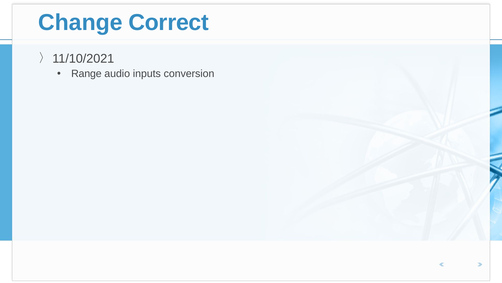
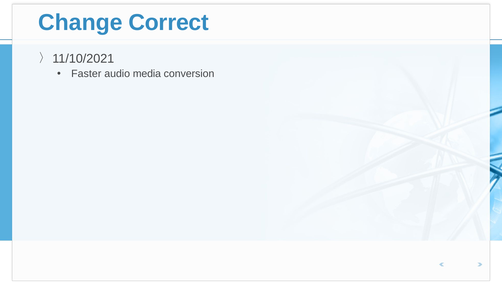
Range: Range -> Faster (86, 74)
inputs: inputs -> media (147, 74)
